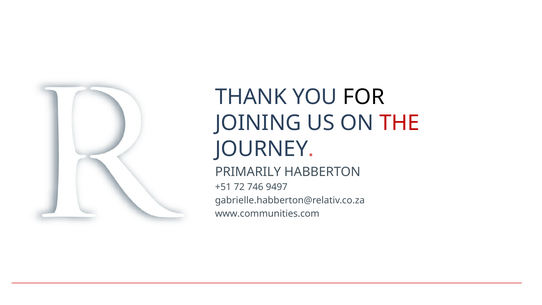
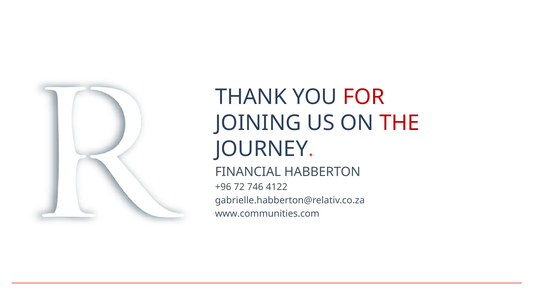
FOR colour: black -> red (364, 97)
PRIMARILY: PRIMARILY -> FINANCIAL (248, 172)
+51: +51 -> +96 (223, 187)
9497: 9497 -> 4122 (277, 187)
